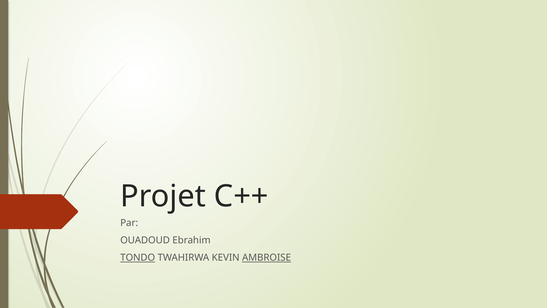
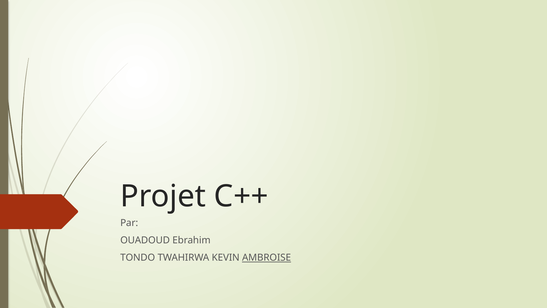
TONDO underline: present -> none (138, 258)
